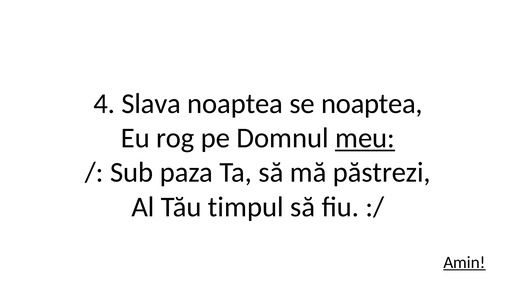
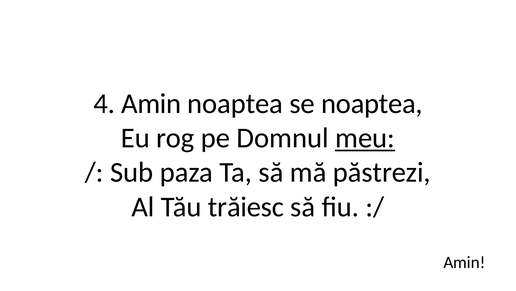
4 Slava: Slava -> Amin (151, 103)
timpul: timpul -> trăiesc (246, 206)
Amin underline: present -> none (464, 262)
